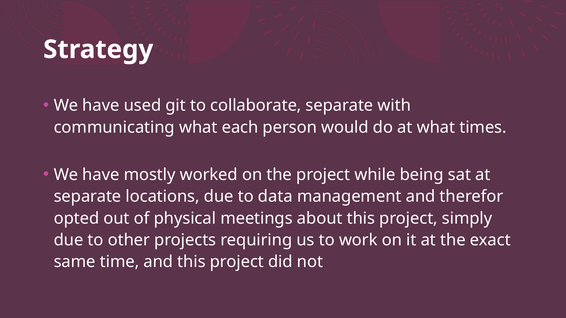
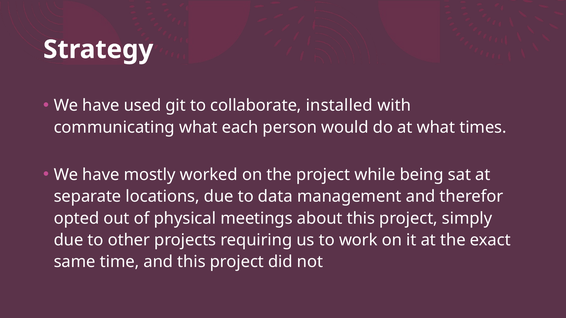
collaborate separate: separate -> installed (339, 106)
